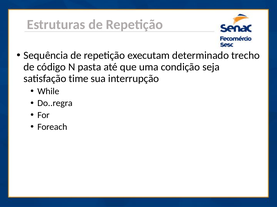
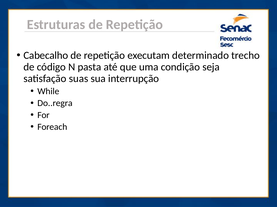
Sequência: Sequência -> Cabecalho (46, 56)
time: time -> suas (79, 79)
